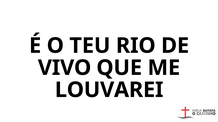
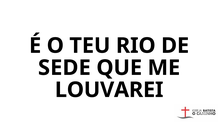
VIVO: VIVO -> SEDE (64, 68)
